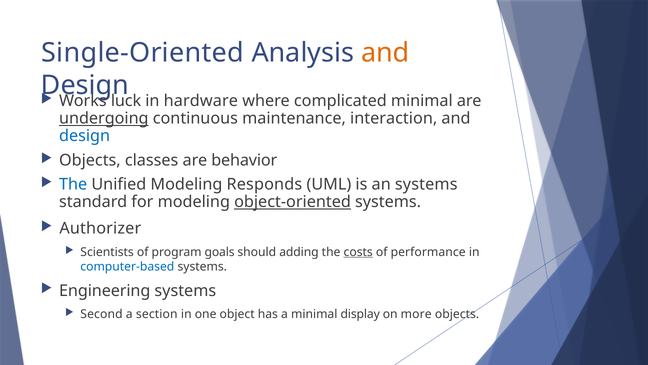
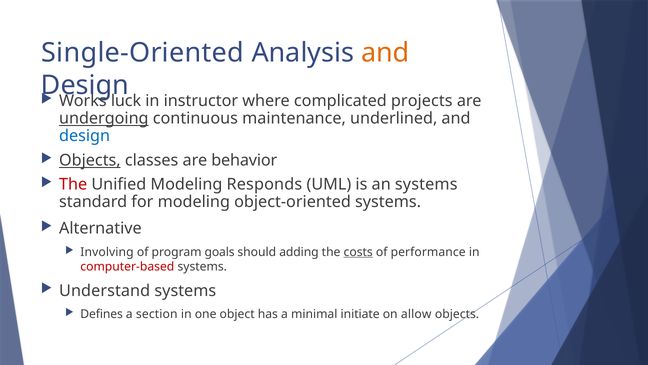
hardware: hardware -> instructor (201, 101)
complicated minimal: minimal -> projects (422, 101)
interaction: interaction -> underlined (394, 118)
Objects underline: none -> present (90, 160)
The colour: blue -> red (73, 184)
object-oriented underline: present -> none (293, 202)
Authorizer: Authorizer -> Alternative (100, 228)
Scientists: Scientists -> Involving (107, 252)
computer-based colour: blue -> red (127, 266)
Engineering: Engineering -> Understand (105, 290)
Second: Second -> Defines (102, 314)
display: display -> initiate (360, 314)
more: more -> allow (416, 314)
